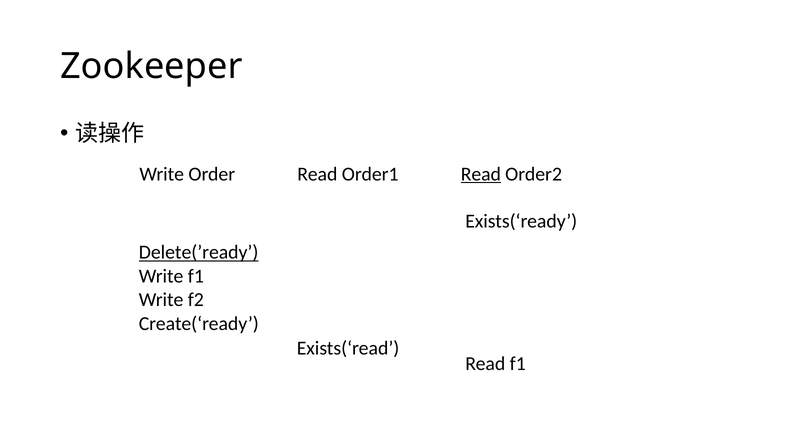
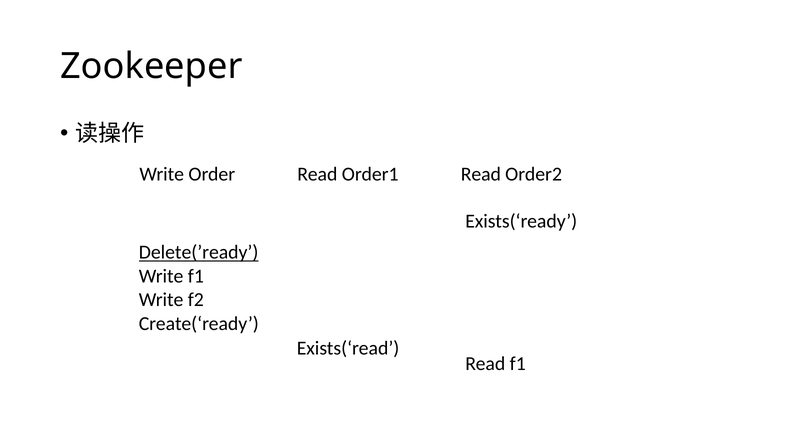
Read underline: present -> none (481, 174)
